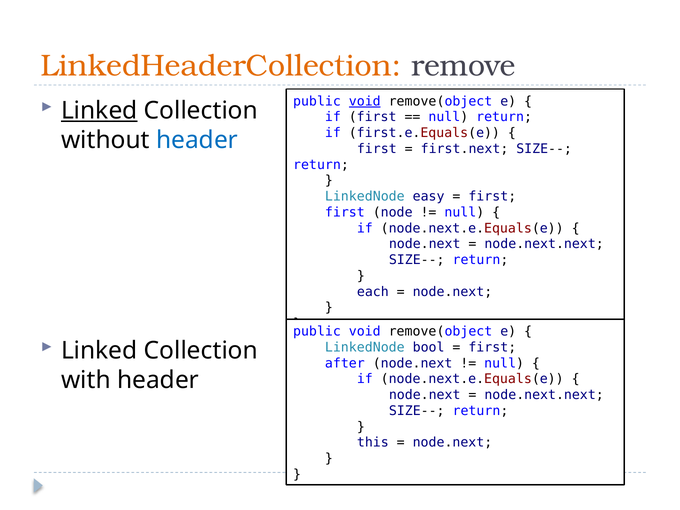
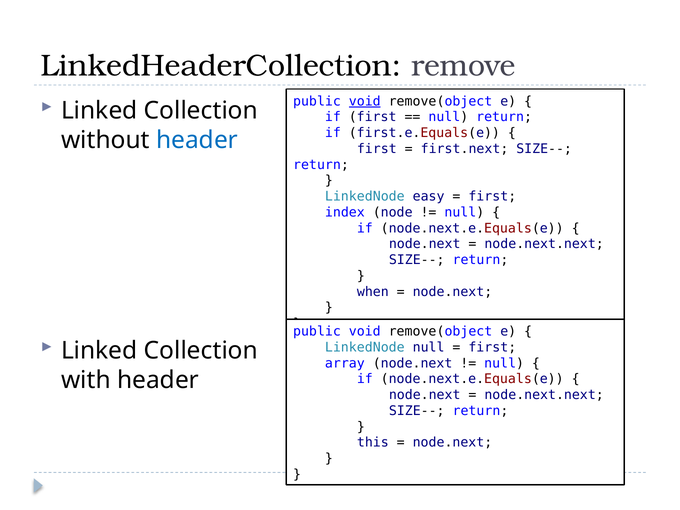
LinkedHeaderCollection colour: orange -> black (221, 66)
Linked underline: present -> none (99, 110)
first: first -> index (345, 212)
each: each -> when (373, 292)
LinkedNode bool: bool -> null (429, 347)
after: after -> array (345, 363)
